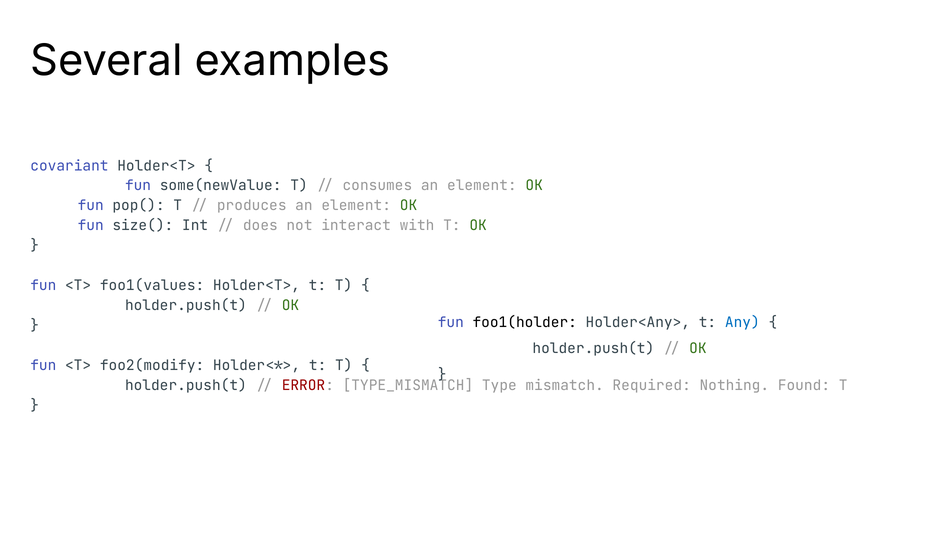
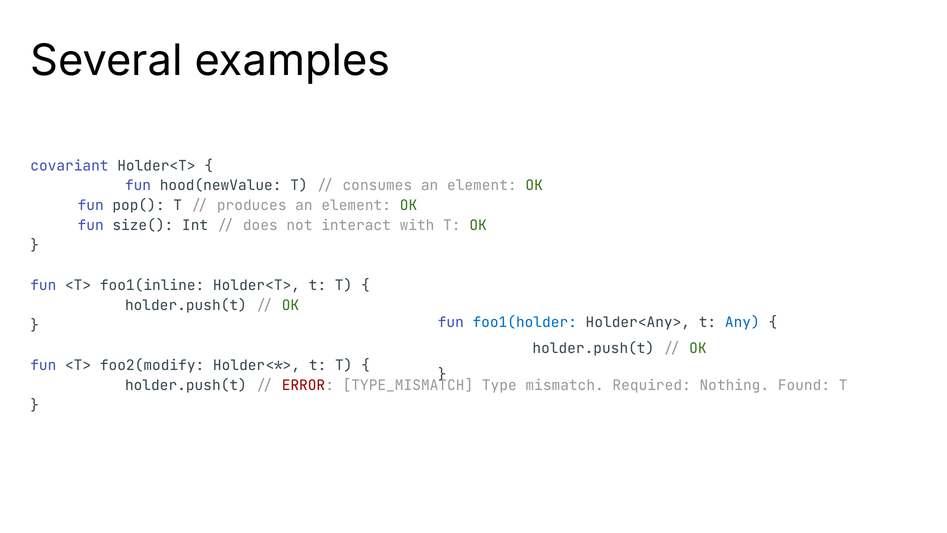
some(newValue: some(newValue -> hood(newValue (221, 186)
foo1(values: foo1(values -> foo1(inline (152, 285)
foo1(holder colour: black -> blue (525, 322)
